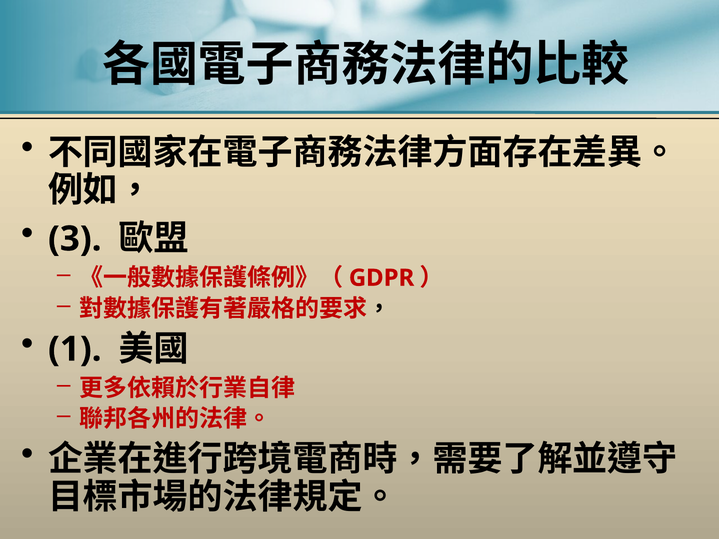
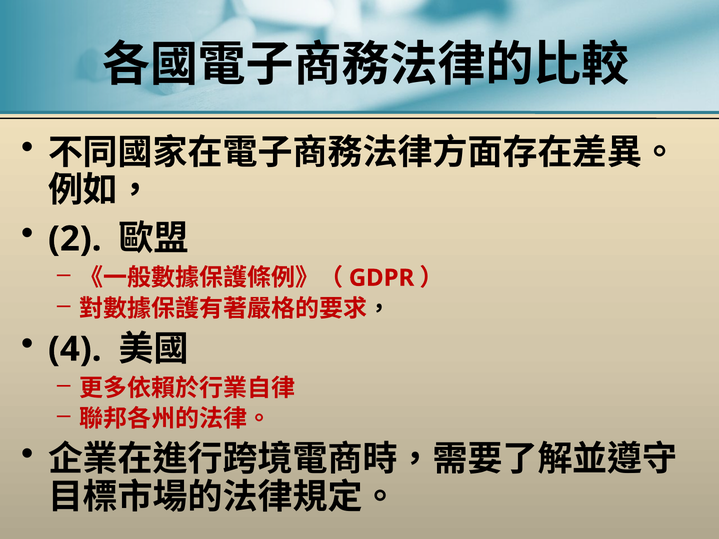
3: 3 -> 2 (75, 239)
1: 1 -> 4 (75, 349)
